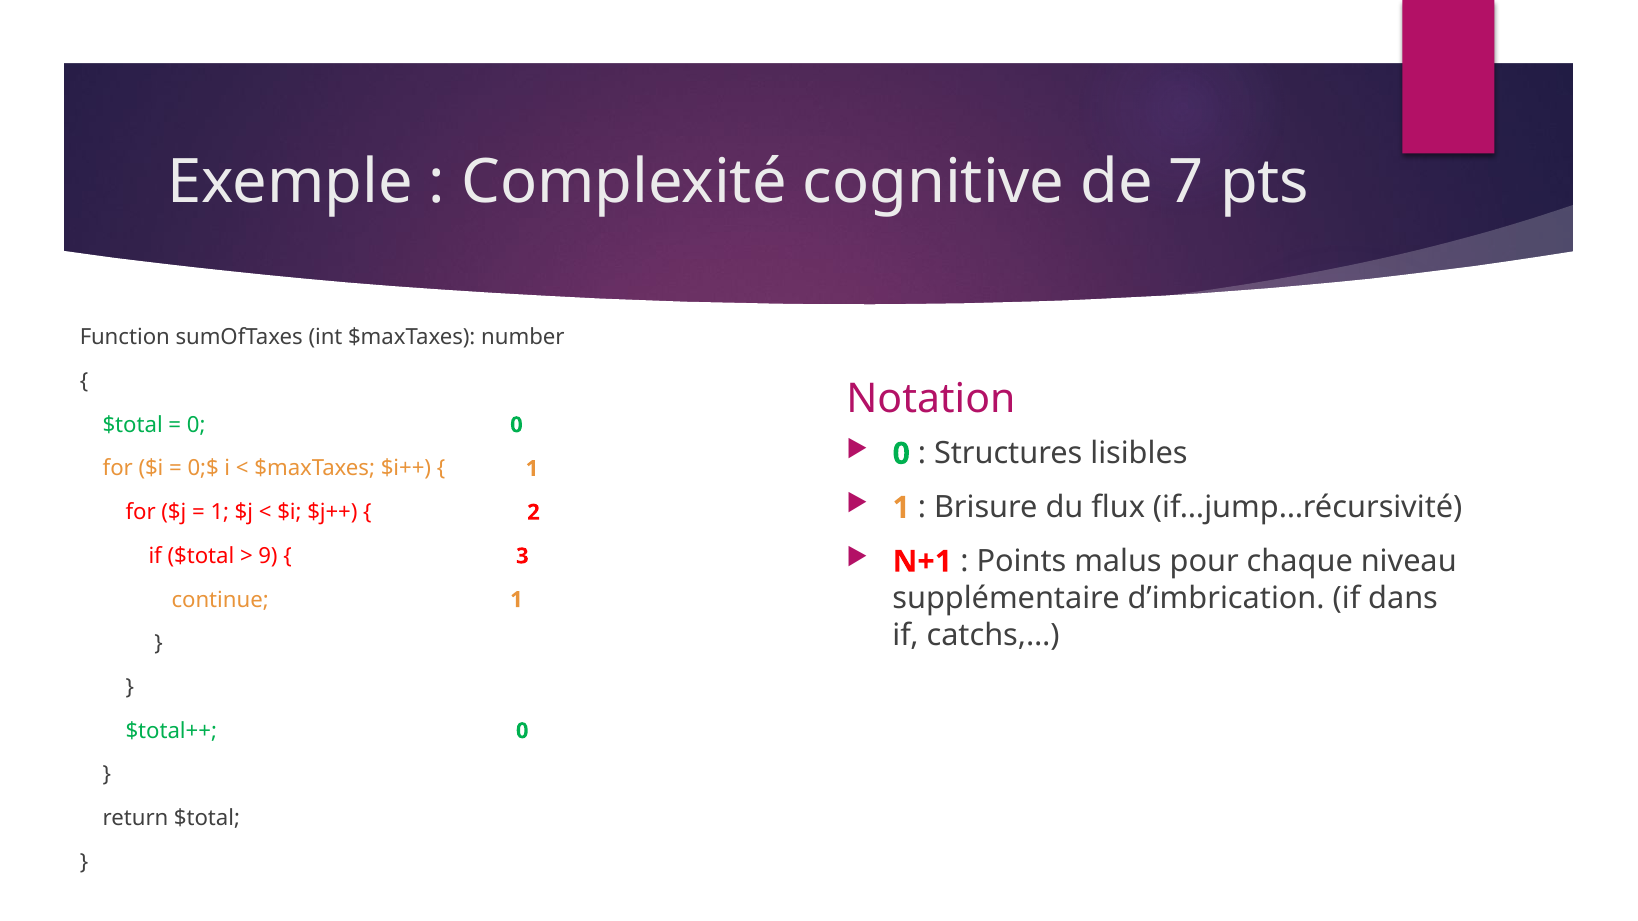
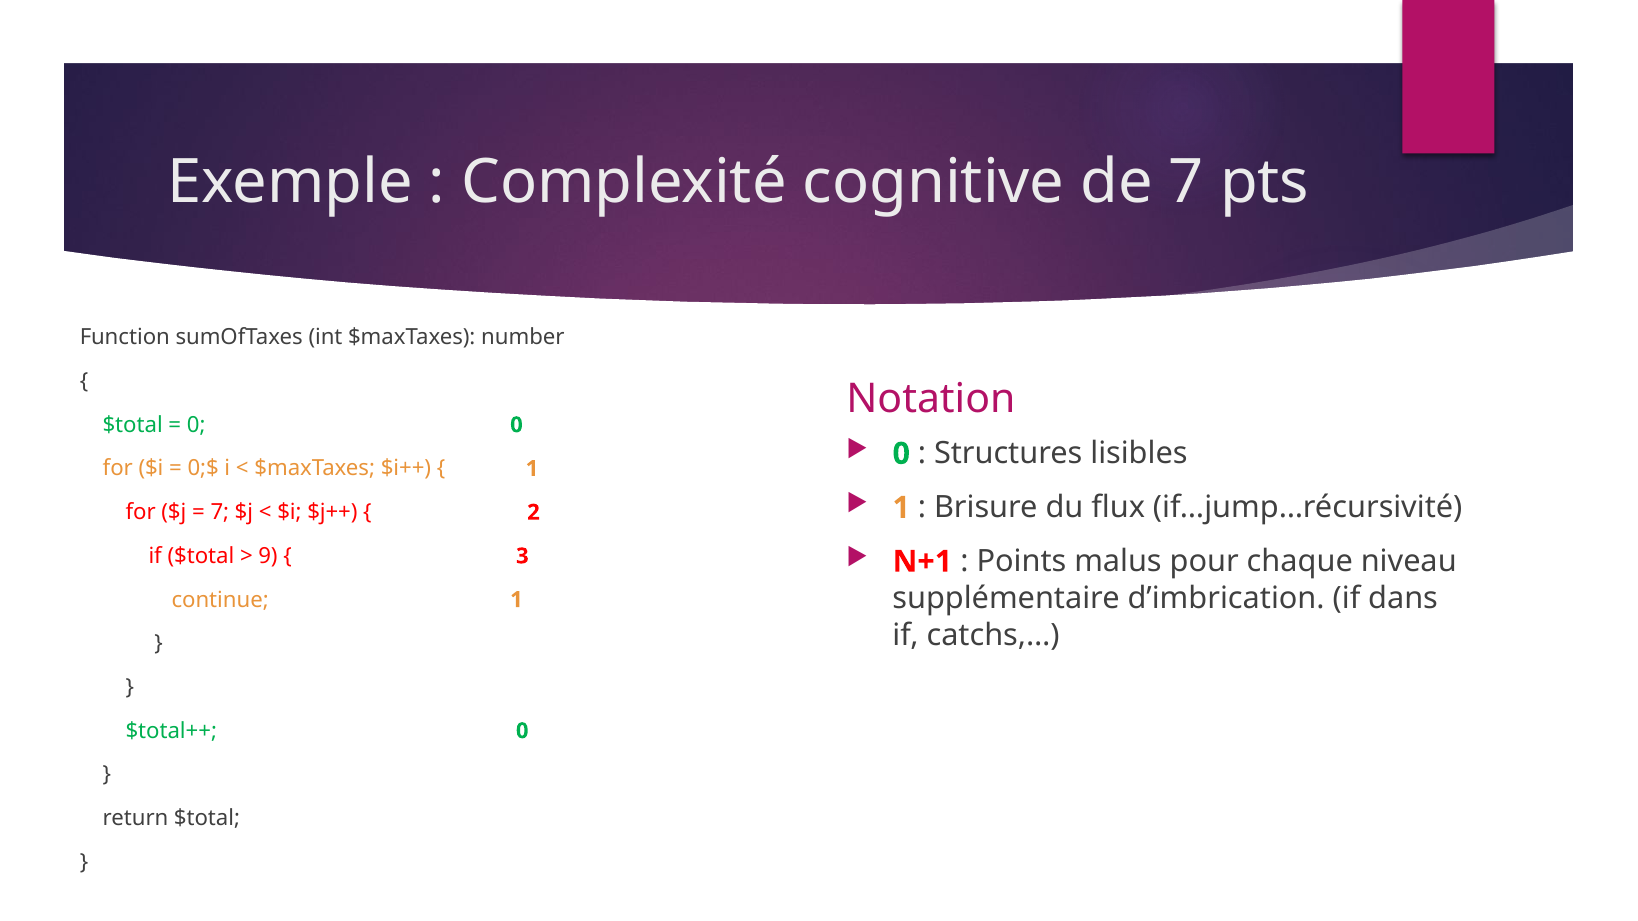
1: 1 -> 7 (220, 513)
